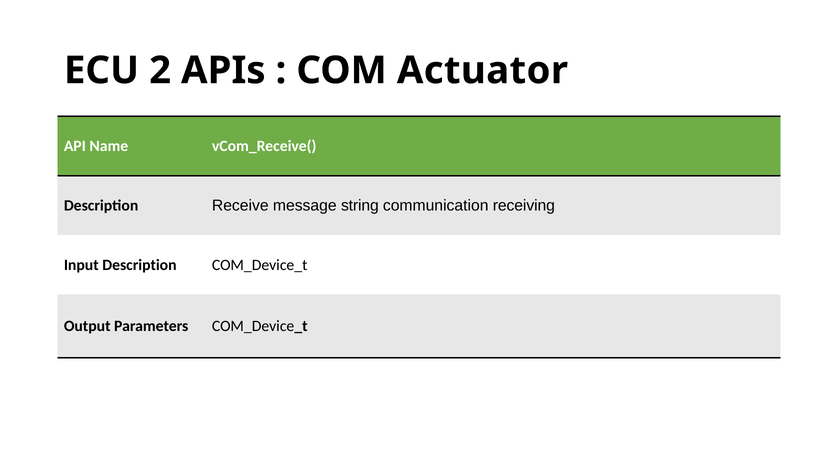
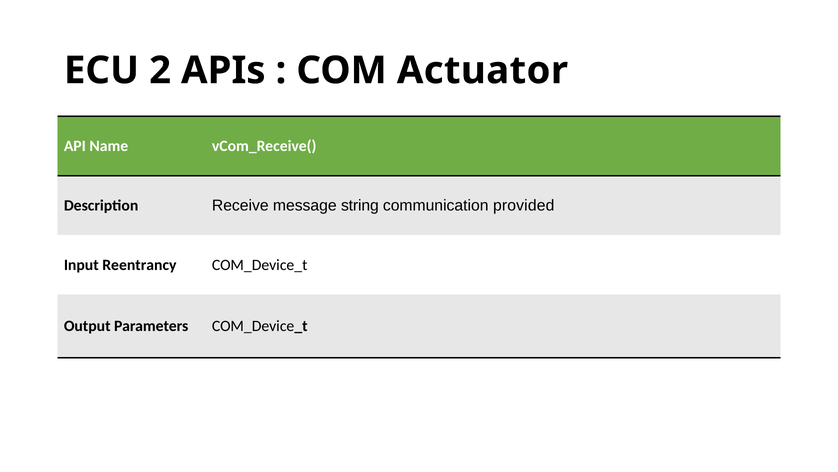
receiving: receiving -> provided (524, 205)
Input Description: Description -> Reentrancy (139, 264)
